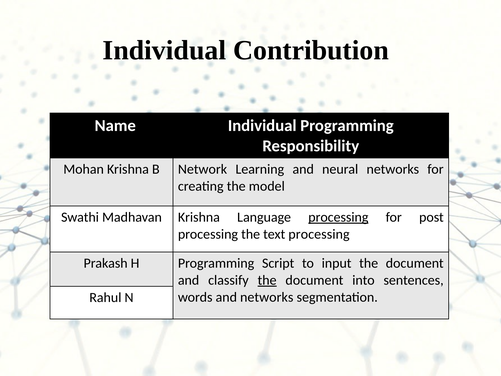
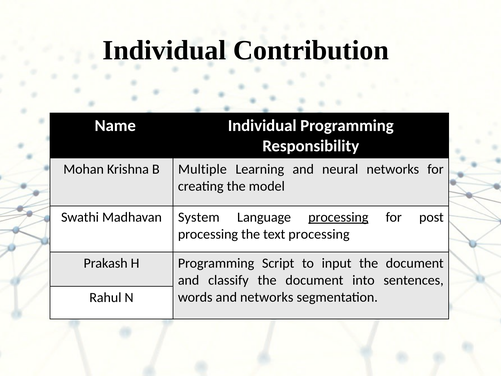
Network: Network -> Multiple (202, 169)
Madhavan Krishna: Krishna -> System (199, 217)
the underline: present -> none (267, 280)
